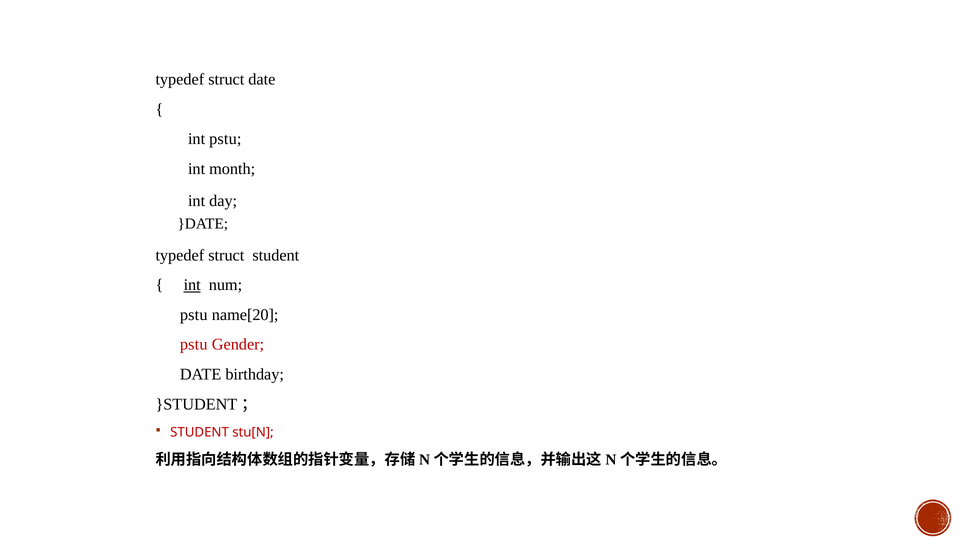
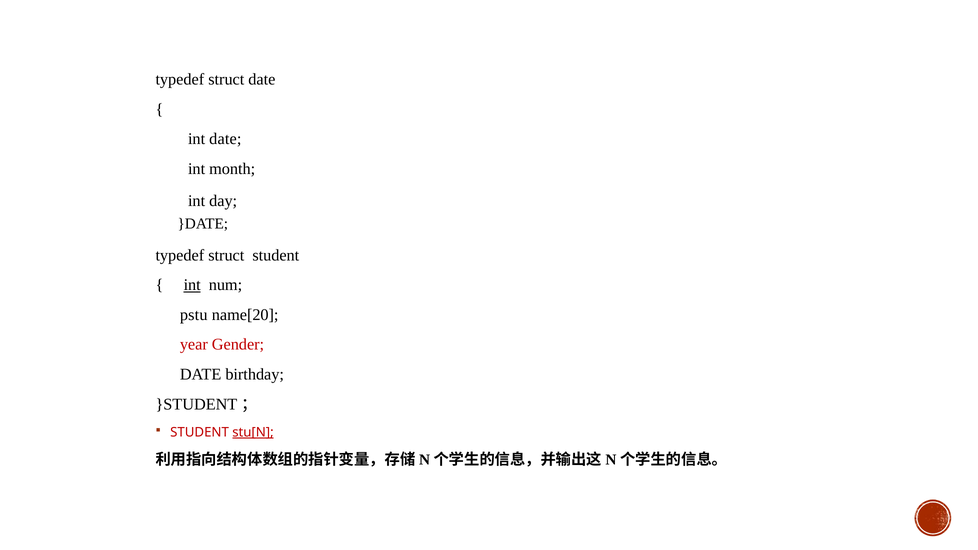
int pstu: pstu -> date (225, 139)
pstu: pstu -> year (194, 345)
stu[N underline: none -> present (253, 432)
